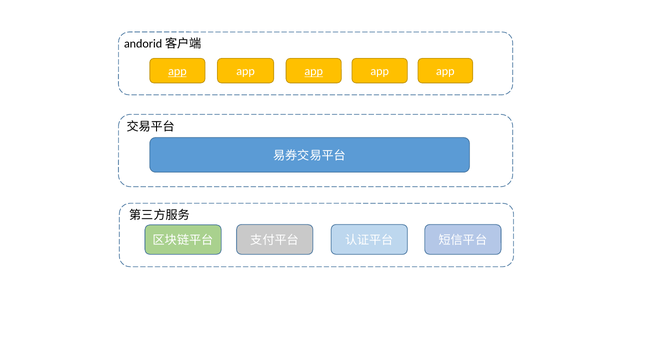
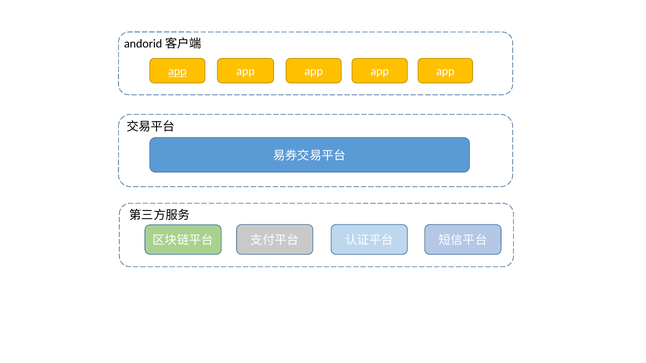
app underline: present -> none (314, 72)
